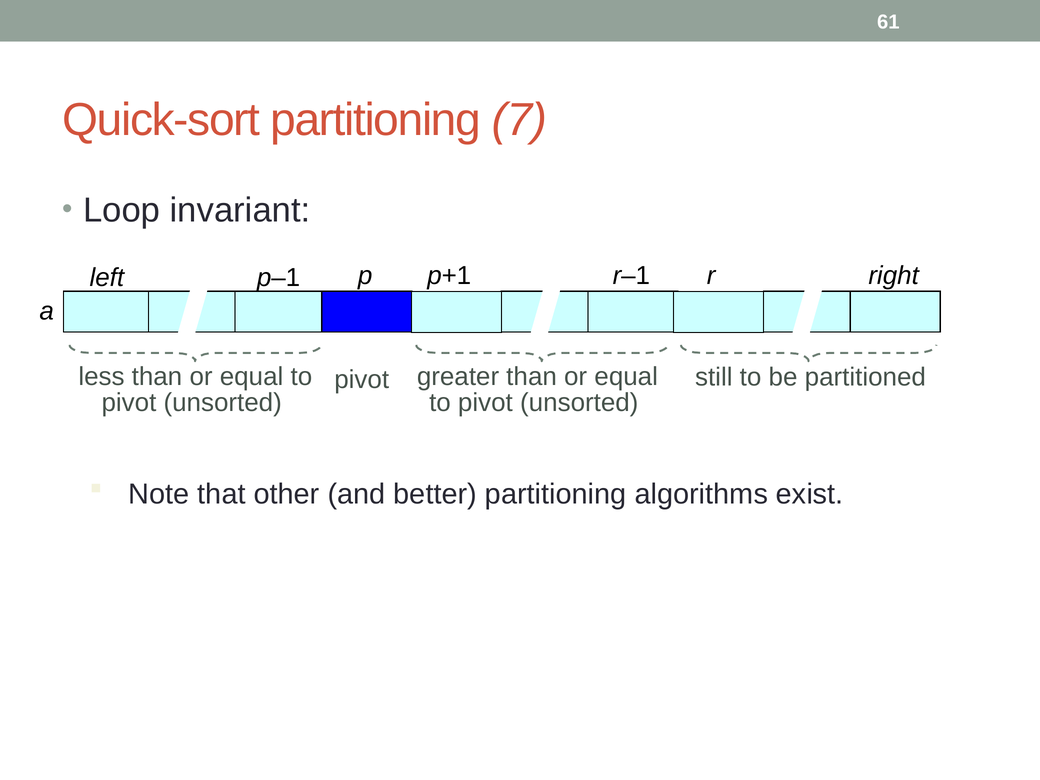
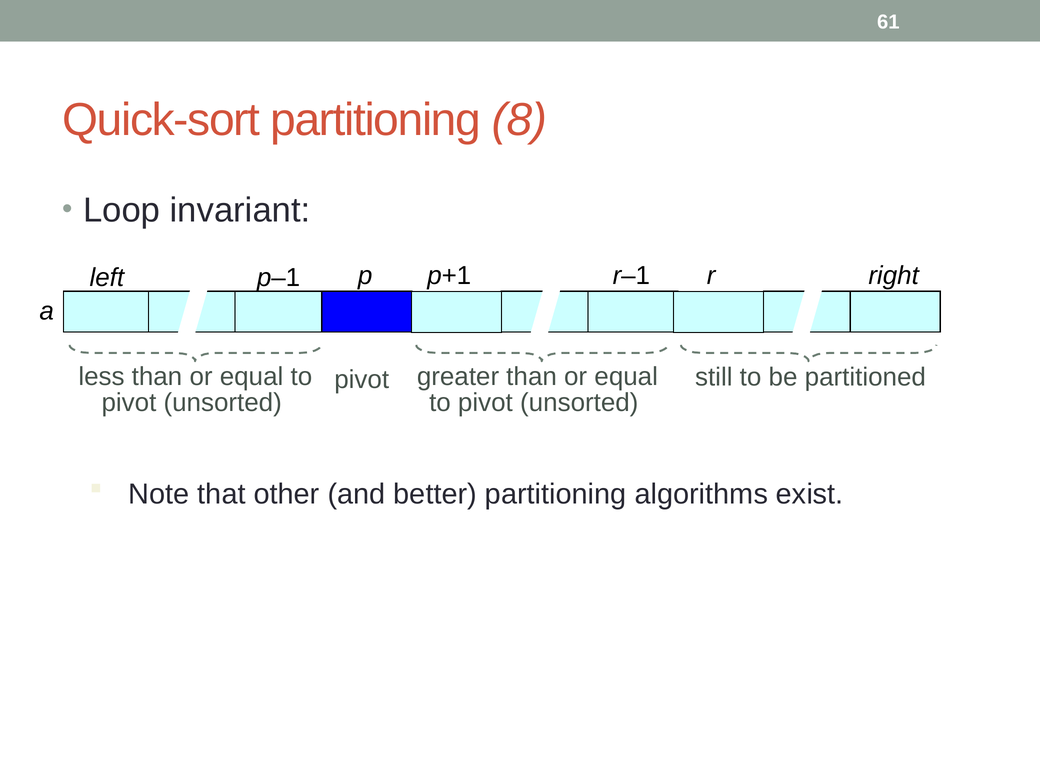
7: 7 -> 8 (519, 120)
